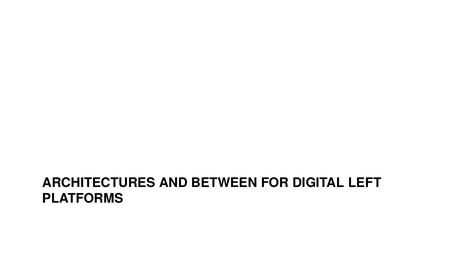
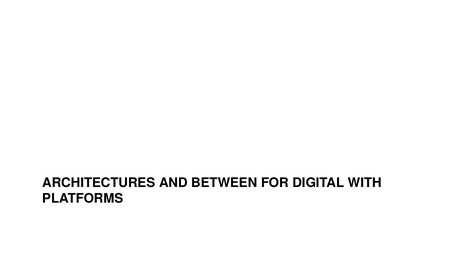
LEFT: LEFT -> WITH (365, 183)
